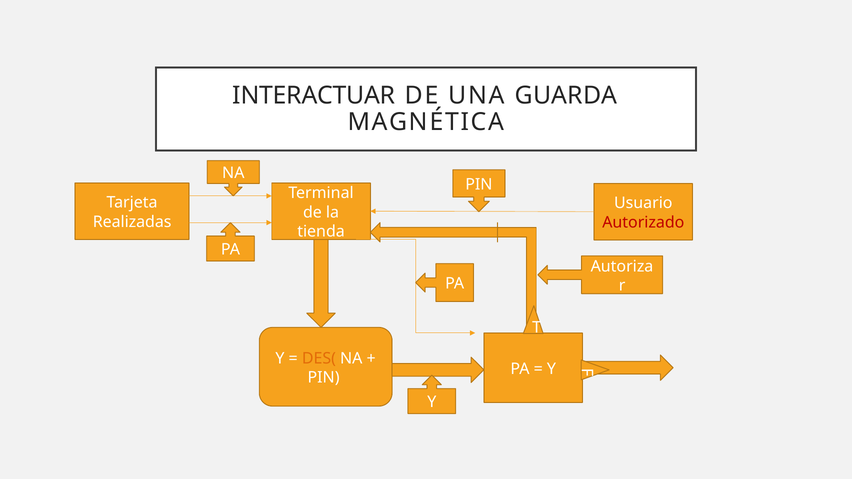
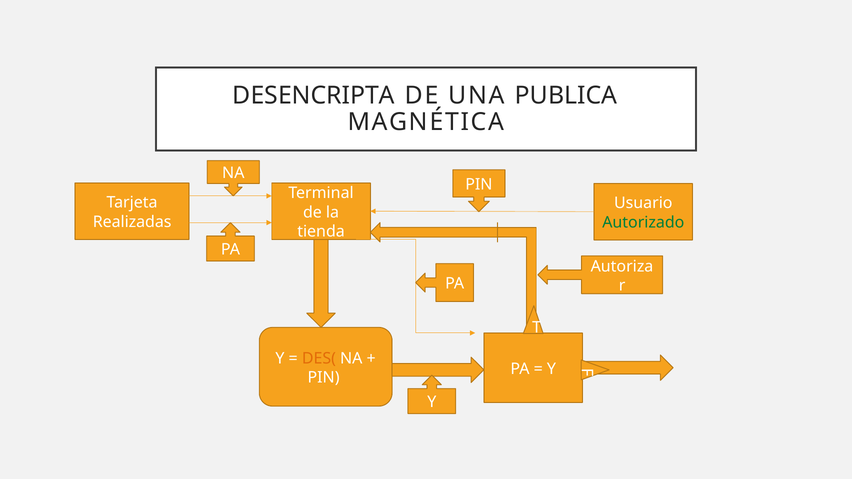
INTERACTUAR: INTERACTUAR -> DESENCRIPTA (314, 95)
GUARDA: GUARDA -> PUBLICA (566, 95)
Autorizado colour: red -> green (643, 222)
